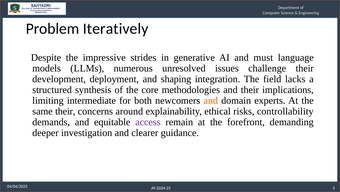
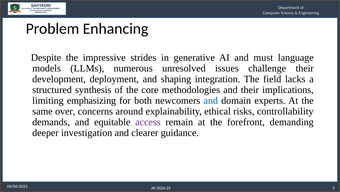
Iteratively: Iteratively -> Enhancing (116, 29)
intermediate: intermediate -> emphasizing (91, 100)
and colour: orange -> blue (211, 100)
same their: their -> over (65, 111)
